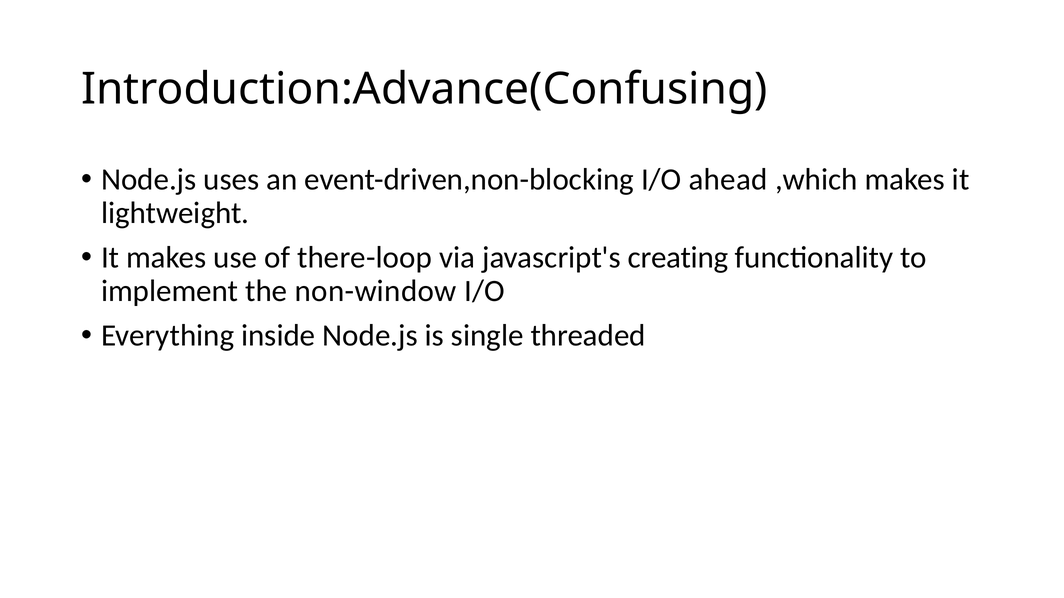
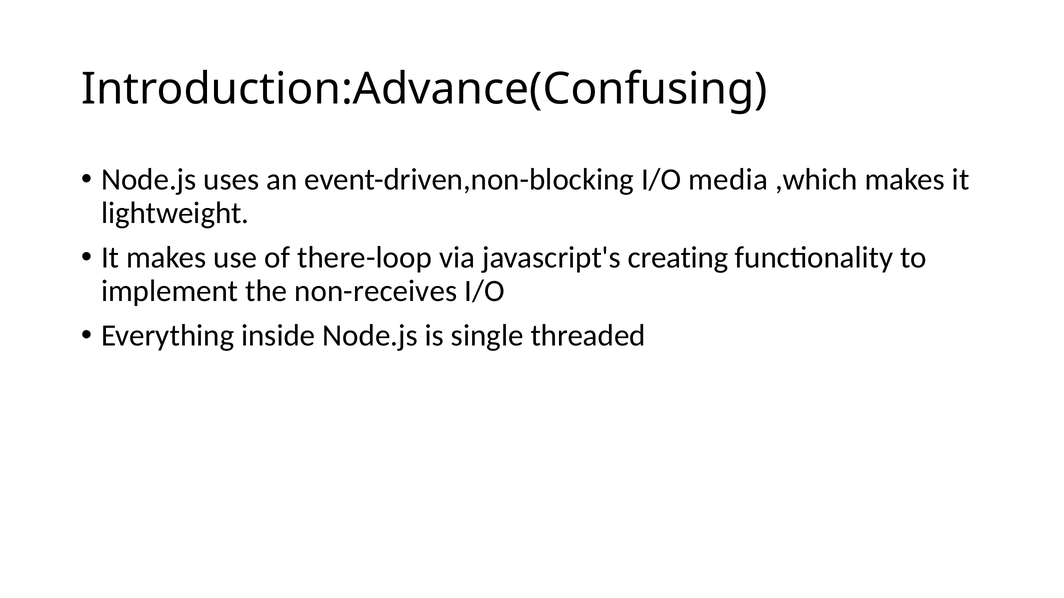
ahead: ahead -> media (728, 180)
non-window: non-window -> non-receives (376, 291)
